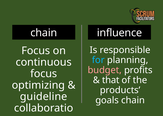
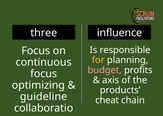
chain: chain -> three (44, 33)
for colour: light blue -> yellow (98, 60)
that: that -> axis (111, 80)
goals: goals -> cheat (107, 100)
